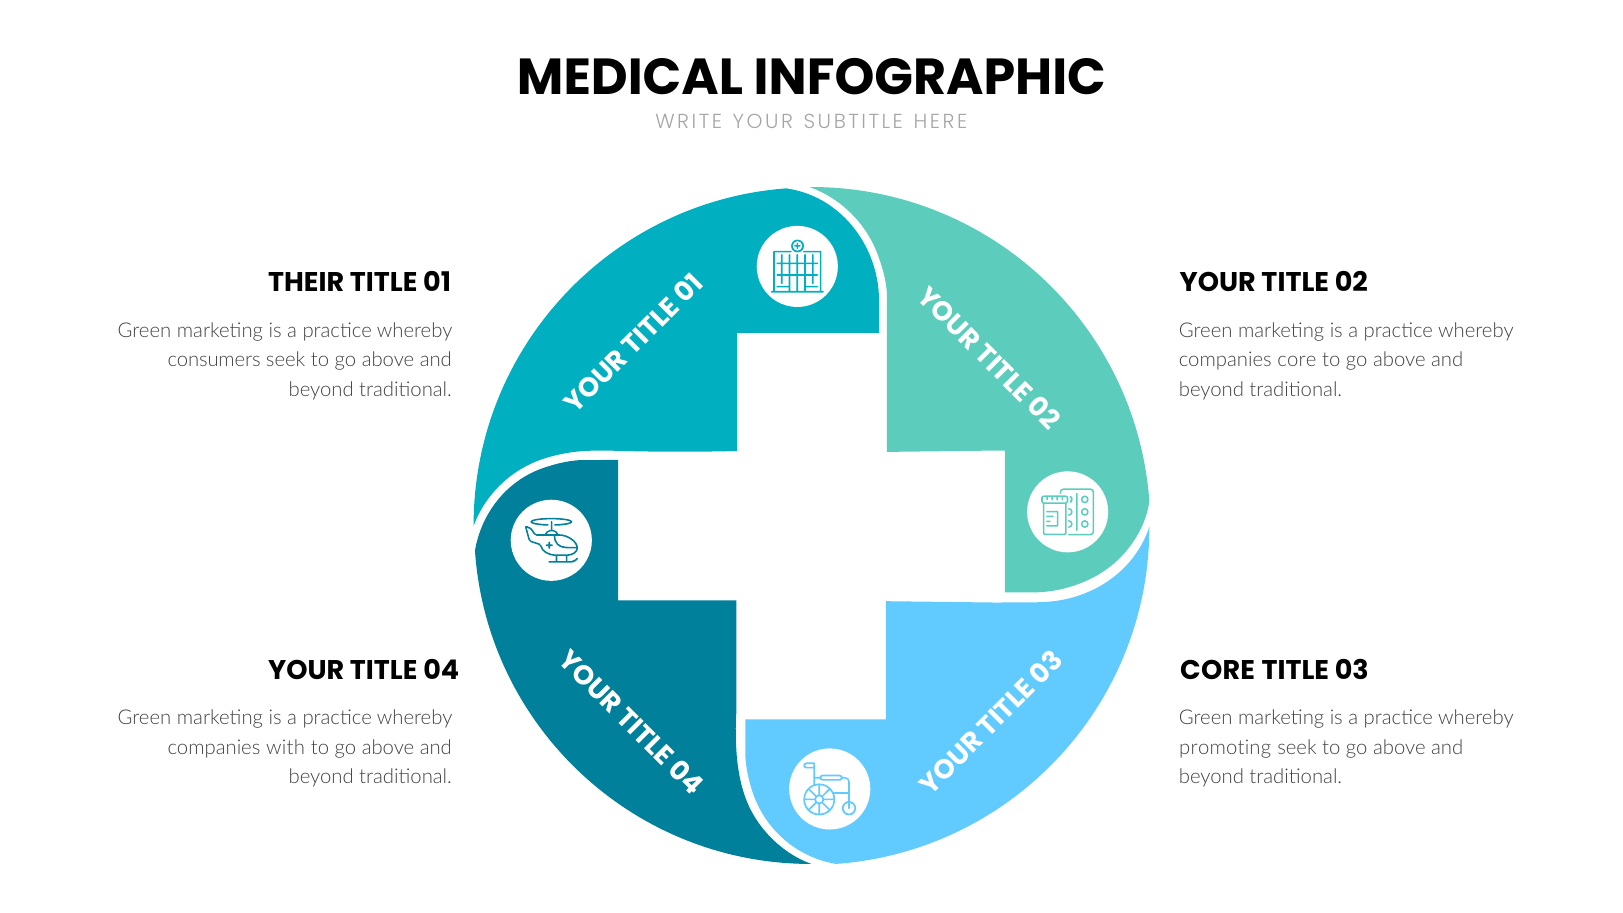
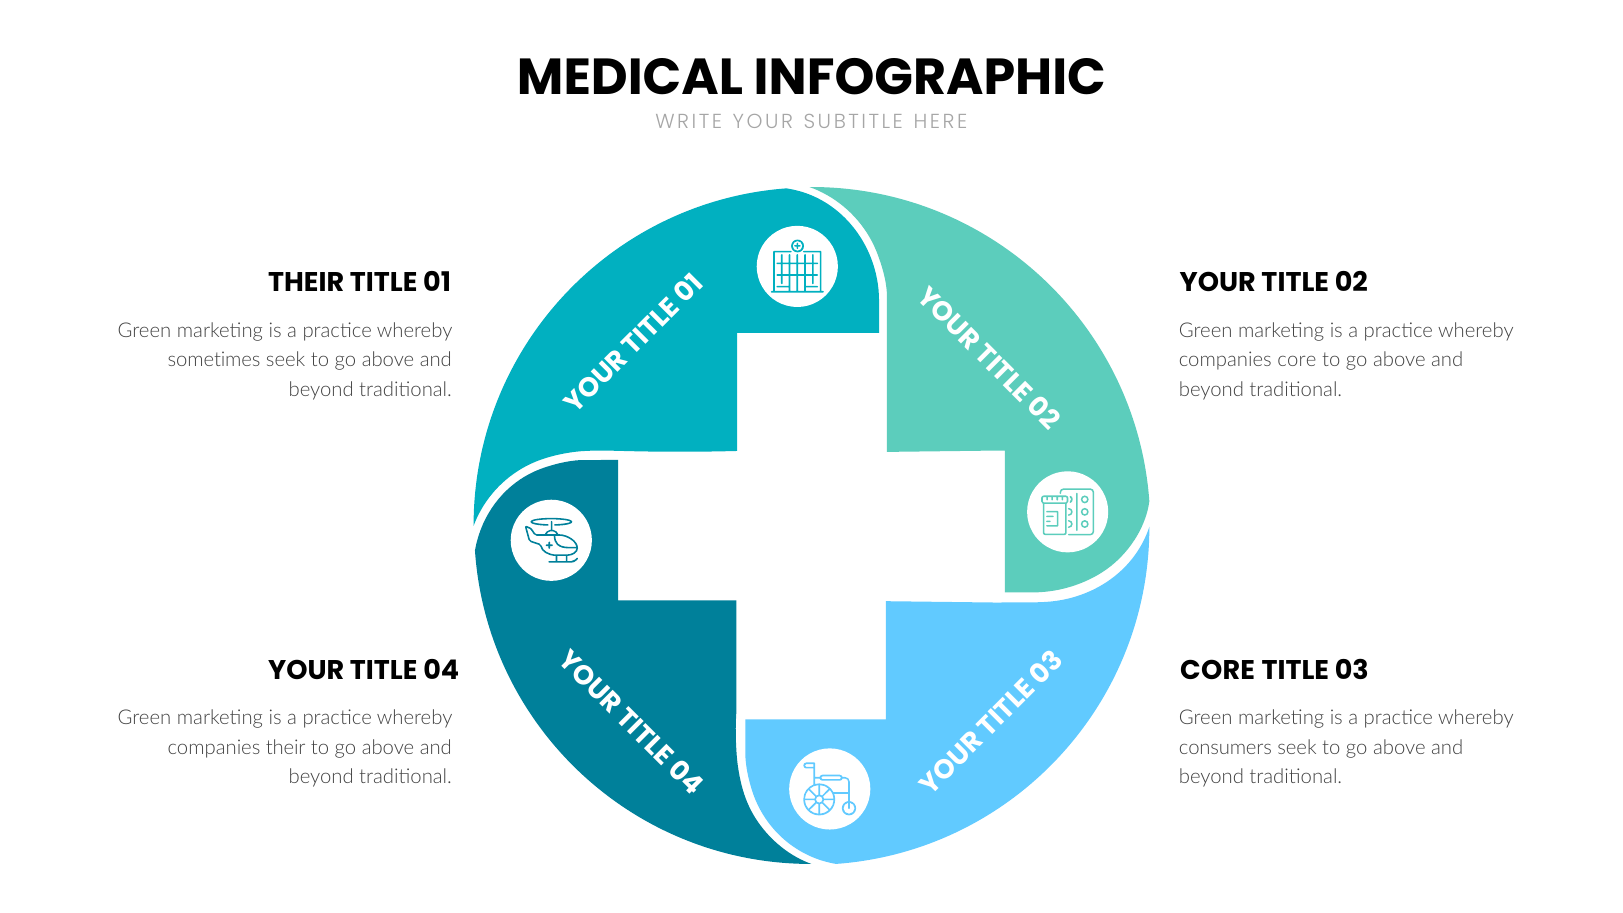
consumers: consumers -> sometimes (214, 360)
companies with: with -> their (286, 748)
promoting: promoting -> consumers (1225, 748)
